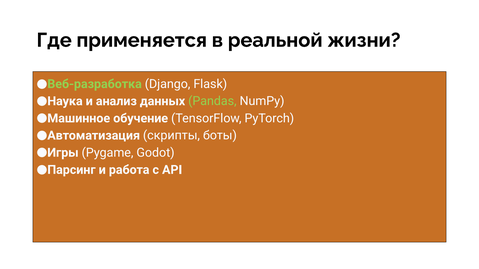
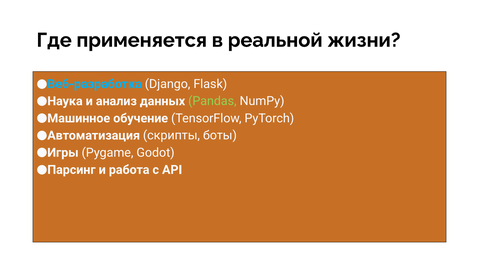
Веб-разработка colour: light green -> light blue (95, 84)
